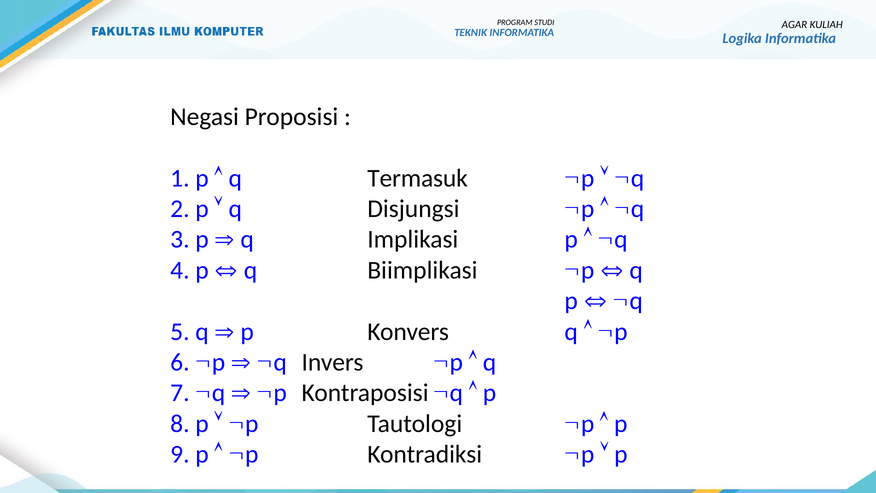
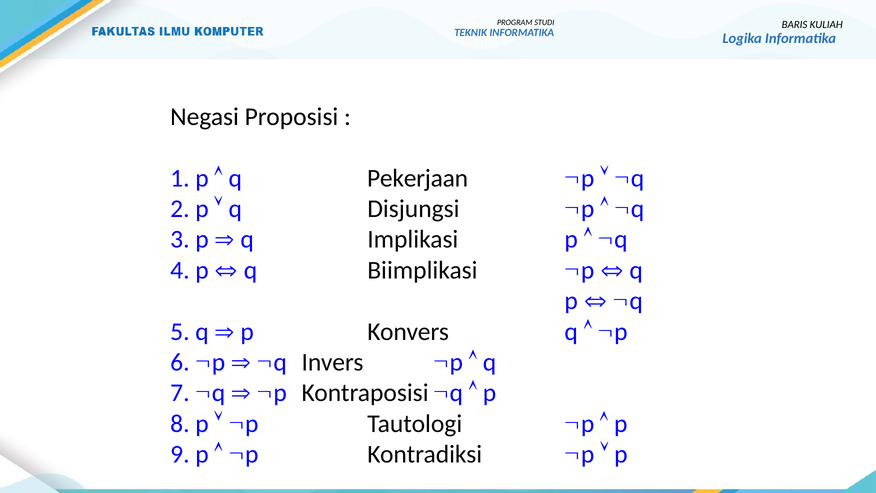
AGAR: AGAR -> BARIS (795, 25)
Termasuk: Termasuk -> Pekerjaan (418, 178)
